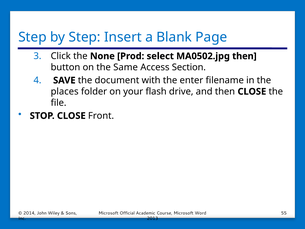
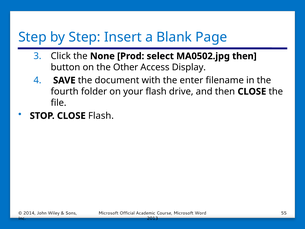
Same: Same -> Other (126, 67)
Section: Section -> Display (189, 67)
places: places -> fourth (65, 91)
CLOSE Front: Front -> Flash (101, 116)
